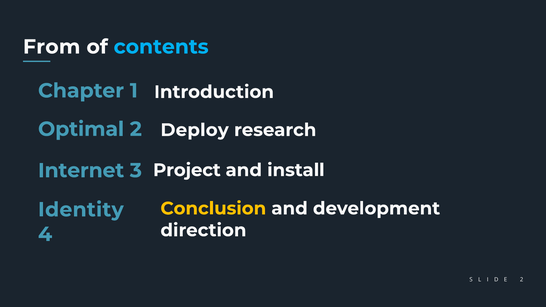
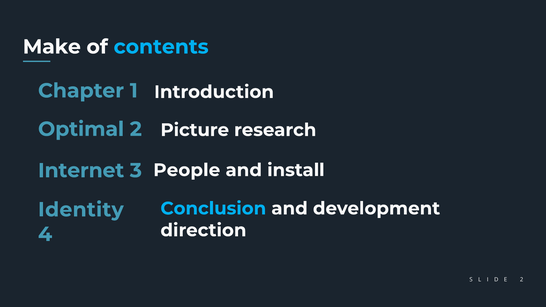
From: From -> Make (52, 47)
Deploy: Deploy -> Picture (195, 130)
Project: Project -> People (187, 170)
Conclusion colour: yellow -> light blue (213, 209)
